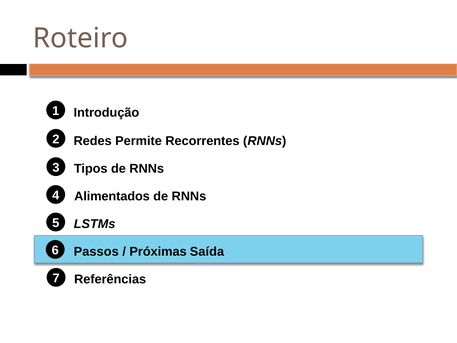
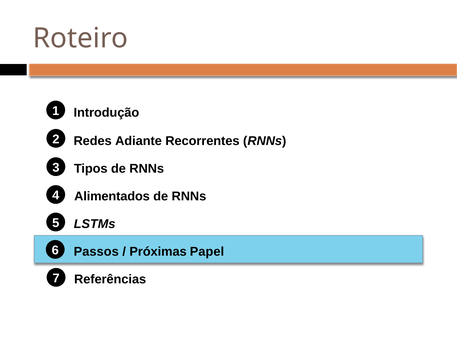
Permite: Permite -> Adiante (139, 141)
Saída: Saída -> Papel (207, 252)
